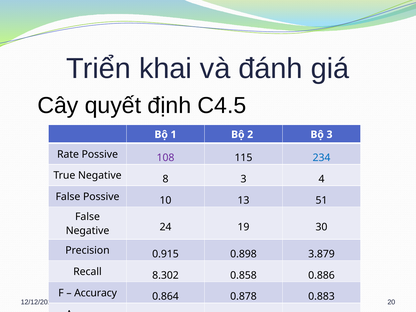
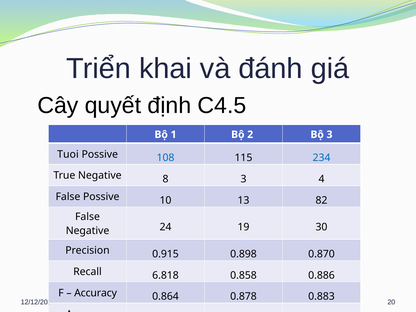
Rate: Rate -> Tuoi (68, 154)
108 colour: purple -> blue (166, 158)
51: 51 -> 82 (322, 200)
3.879: 3.879 -> 0.870 (321, 254)
8.302: 8.302 -> 6.818 (166, 275)
